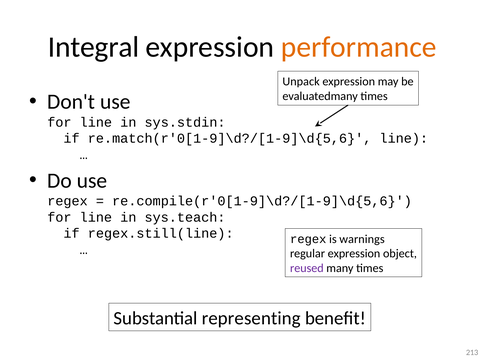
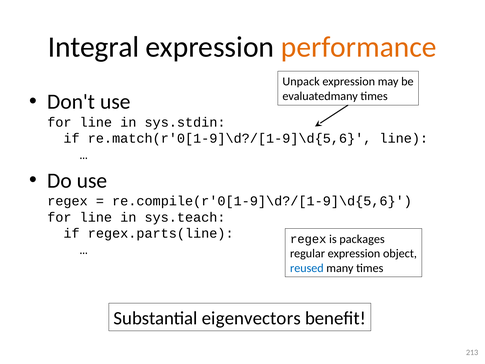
regex.still(line: regex.still(line -> regex.parts(line (161, 233)
warnings: warnings -> packages (362, 239)
reused colour: purple -> blue (307, 268)
representing: representing -> eigenvectors (251, 318)
